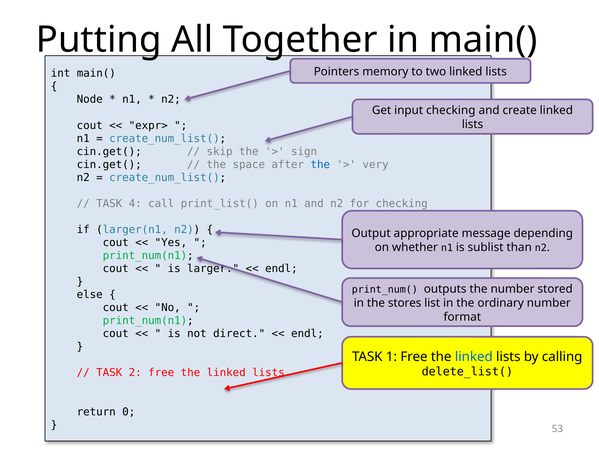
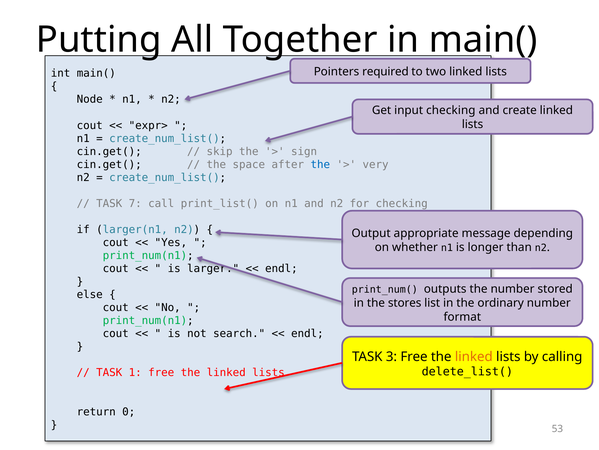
memory: memory -> required (385, 72)
4: 4 -> 7 (135, 203)
sublist: sublist -> longer (486, 247)
direct: direct -> search (239, 333)
1: 1 -> 3 (391, 356)
linked colour: blue -> orange (474, 356)
2: 2 -> 1 (135, 372)
